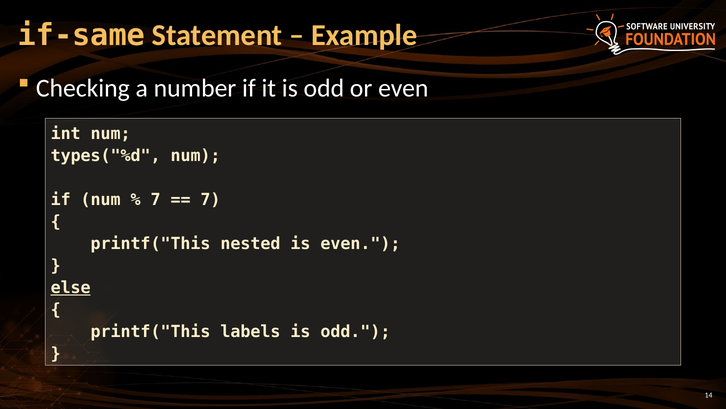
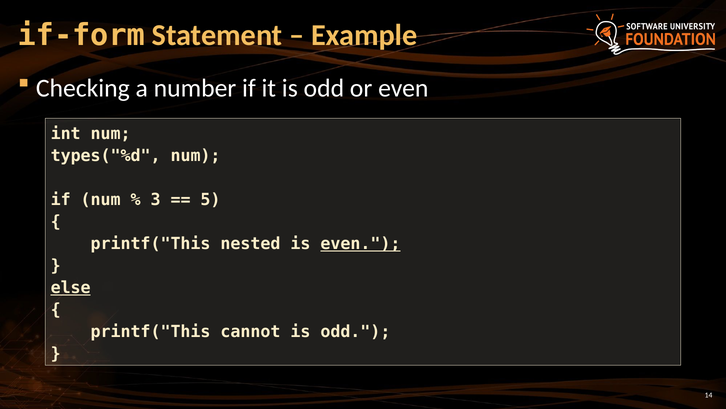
if-same: if-same -> if-form (81, 35)
7: 7 -> 3 (156, 200)
7: 7 -> 5 (210, 200)
even underline: none -> present (360, 244)
labels: labels -> cannot (250, 331)
